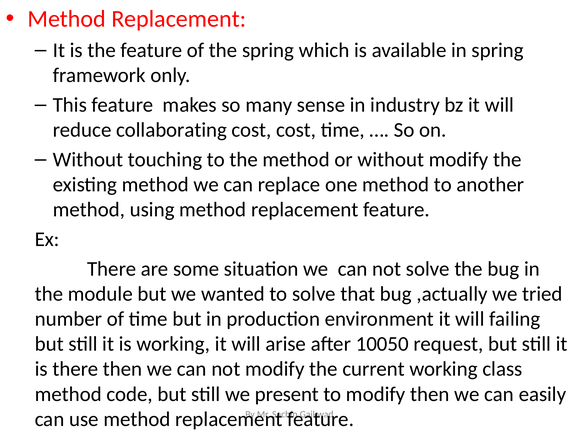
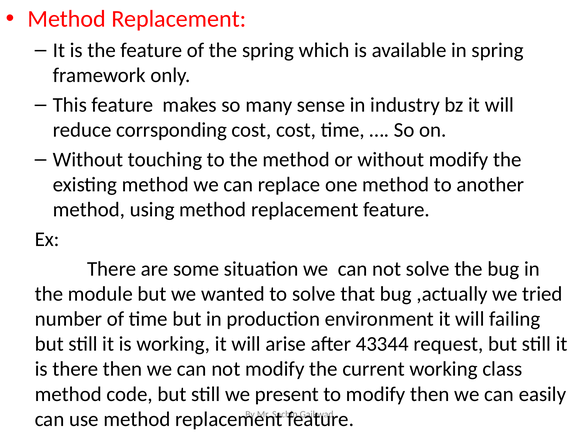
collaborating: collaborating -> corrsponding (172, 130)
10050: 10050 -> 43344 (382, 344)
